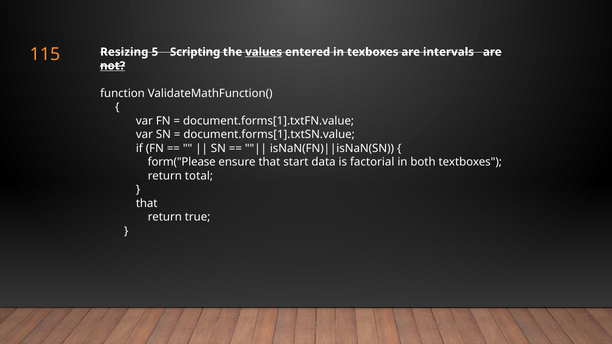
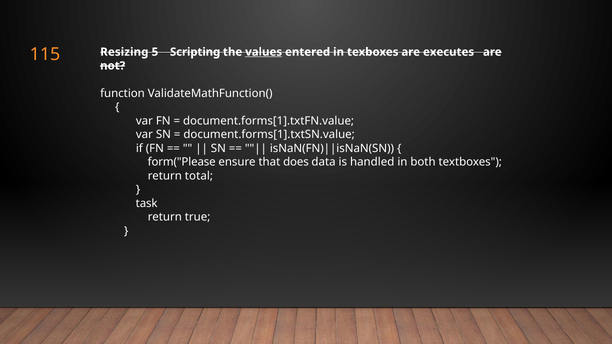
intervals: intervals -> executes (449, 52)
not underline: present -> none (113, 66)
start: start -> does (296, 162)
factorial: factorial -> handled (372, 162)
that: that -> task (147, 203)
